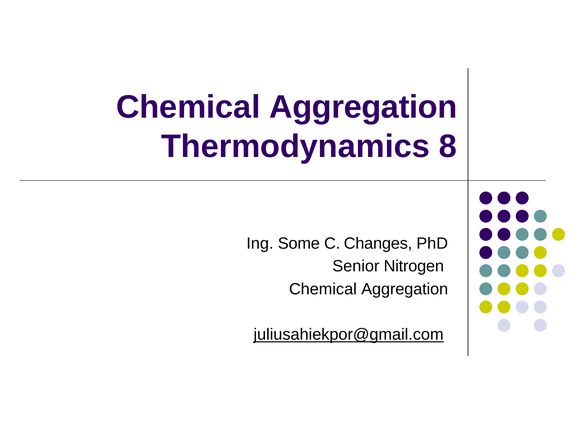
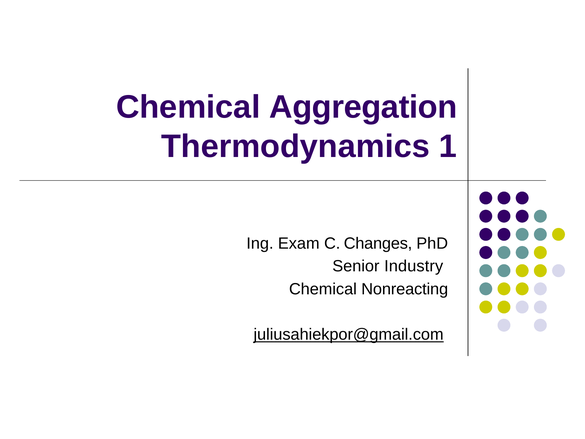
8: 8 -> 1 (448, 146)
Some: Some -> Exam (299, 243)
Nitrogen: Nitrogen -> Industry (414, 266)
Aggregation: Aggregation -> Nonreacting (405, 289)
